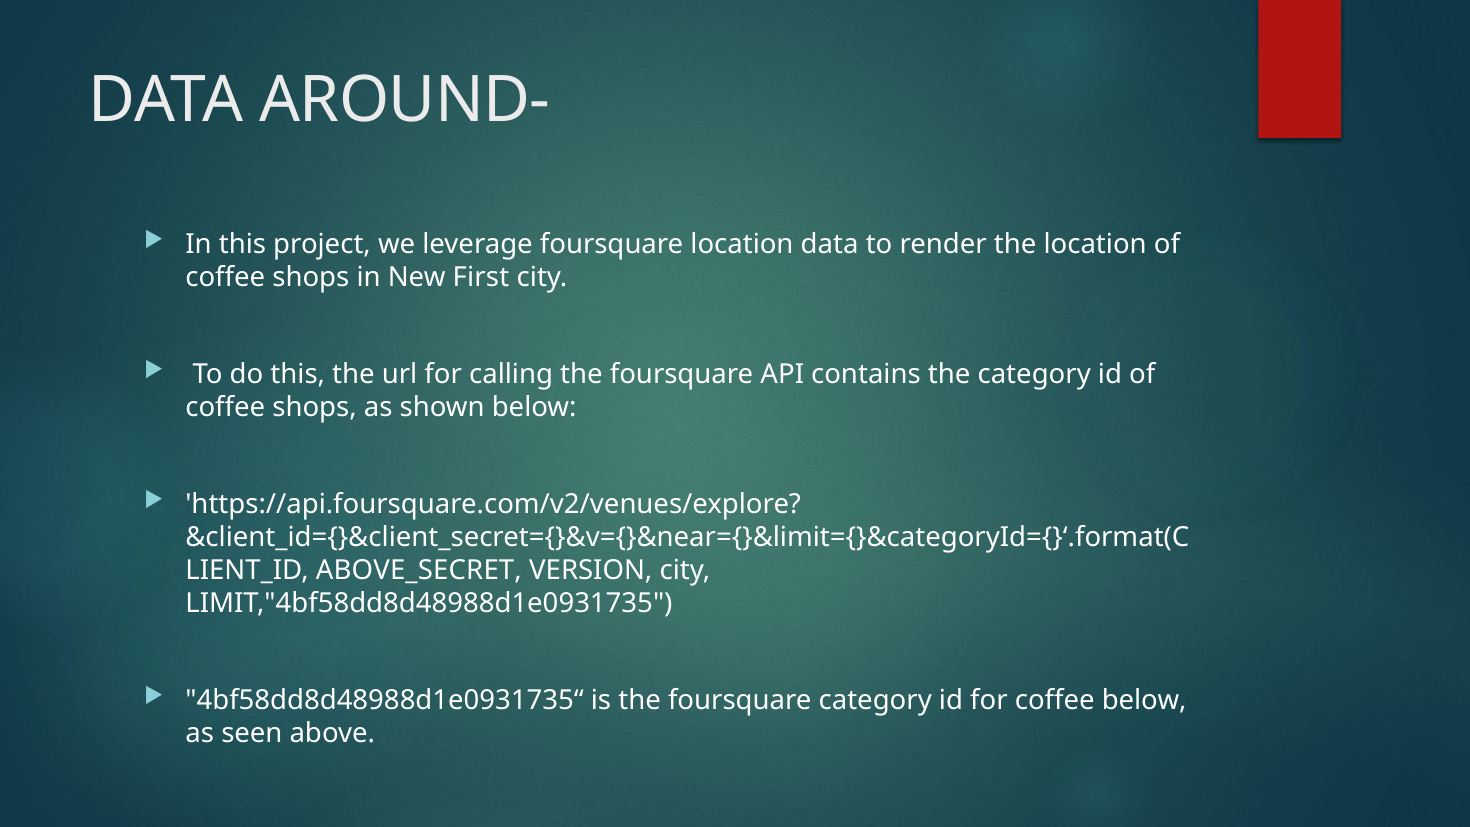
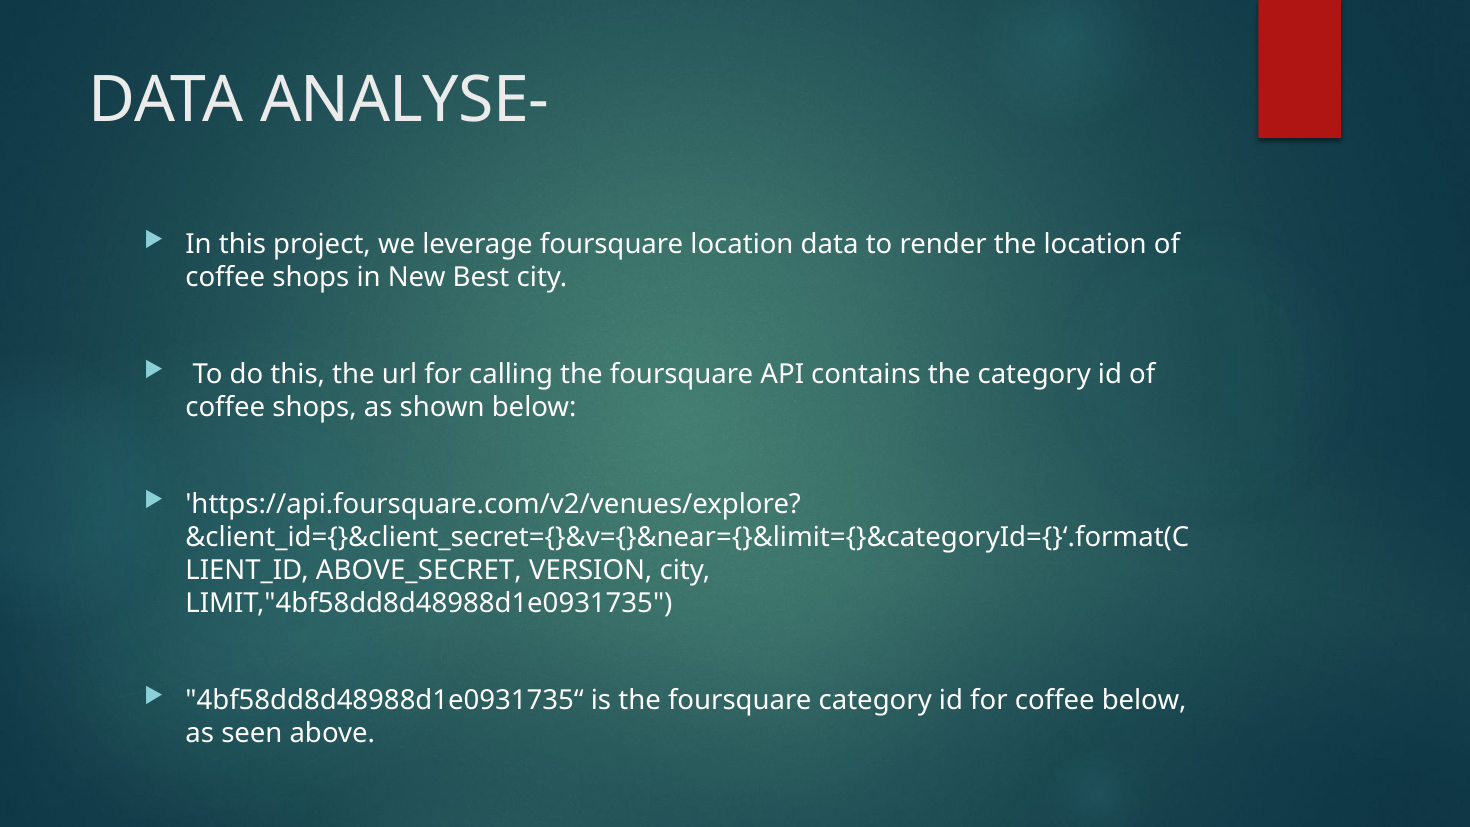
AROUND-: AROUND- -> ANALYSE- (405, 100)
First: First -> Best (481, 277)
